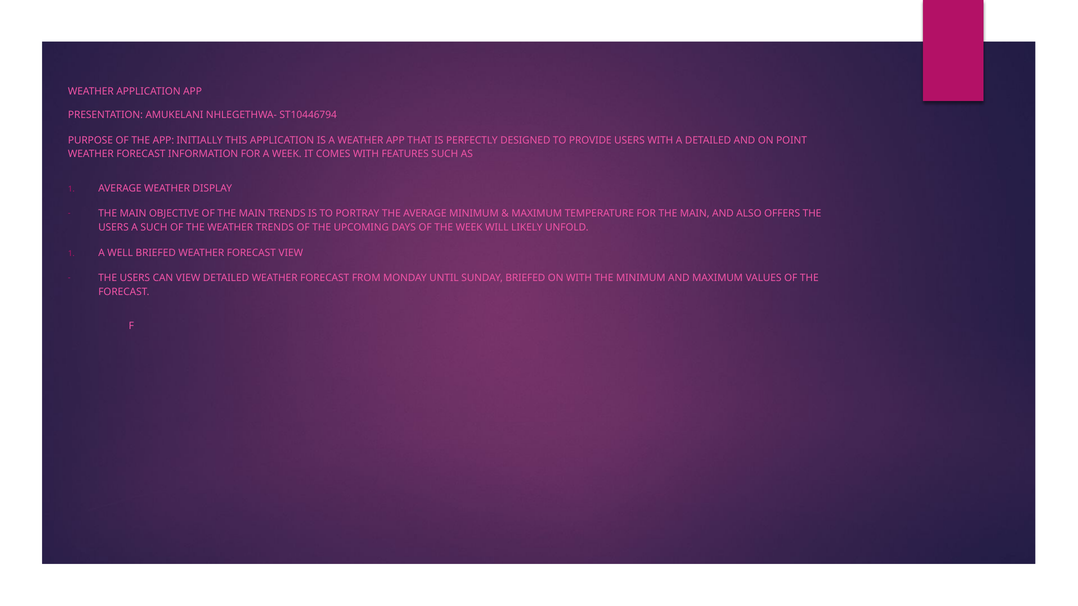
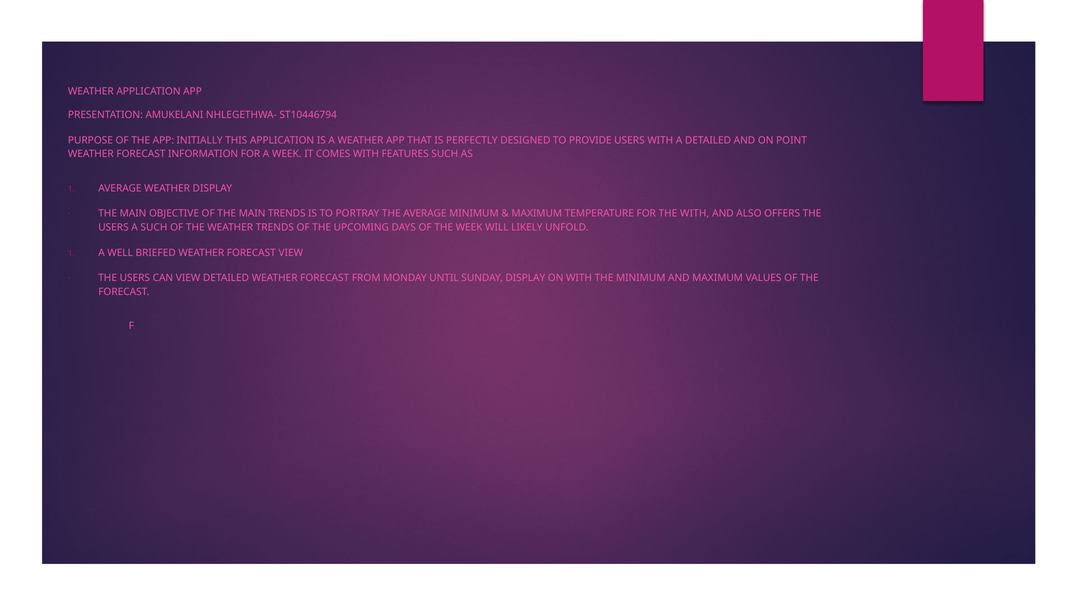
FOR THE MAIN: MAIN -> WITH (695, 214)
SUNDAY BRIEFED: BRIEFED -> DISPLAY (525, 278)
